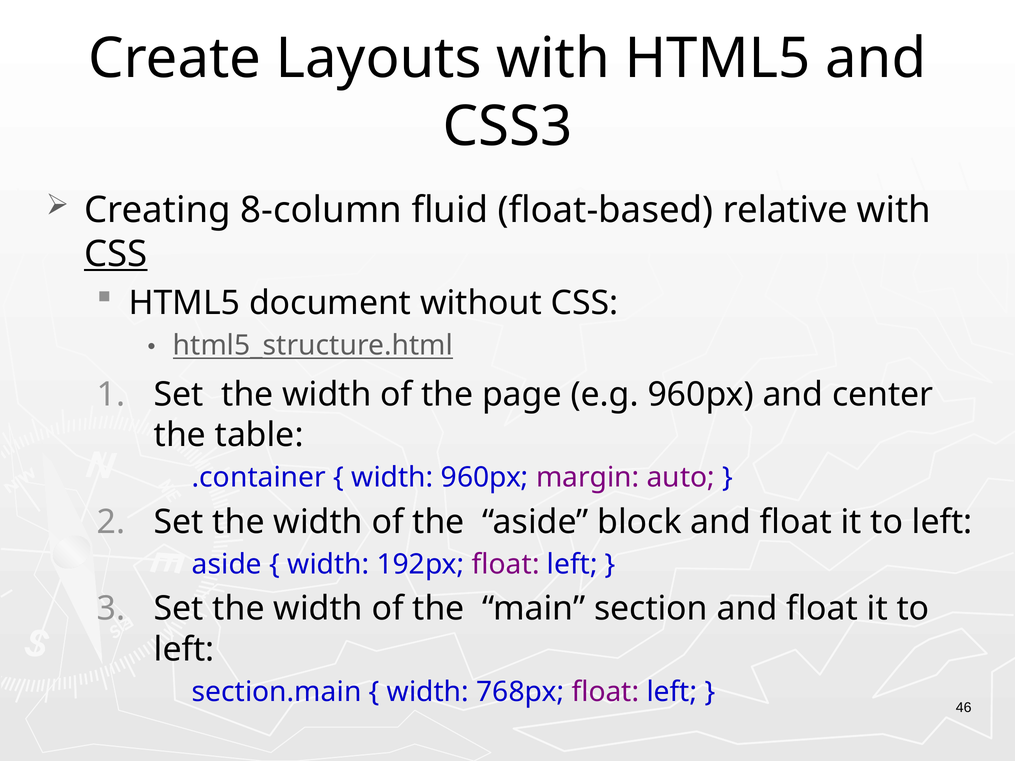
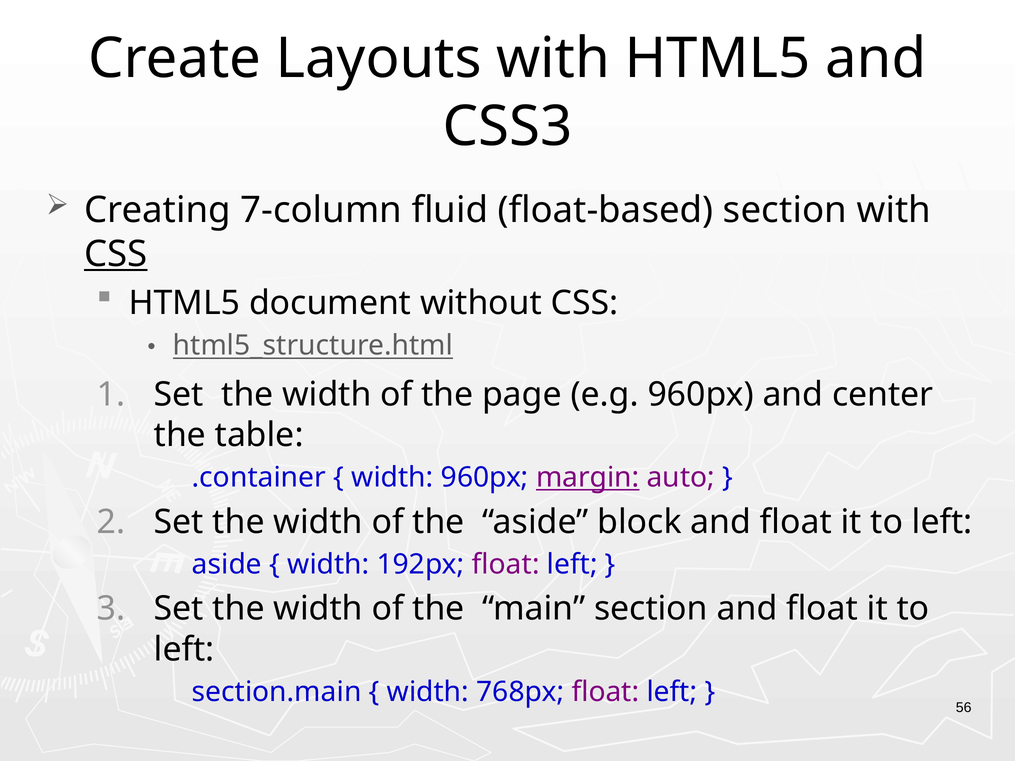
8-column: 8-column -> 7-column (321, 210)
float-based relative: relative -> section (785, 210)
margin underline: none -> present (588, 478)
46: 46 -> 56 (964, 708)
